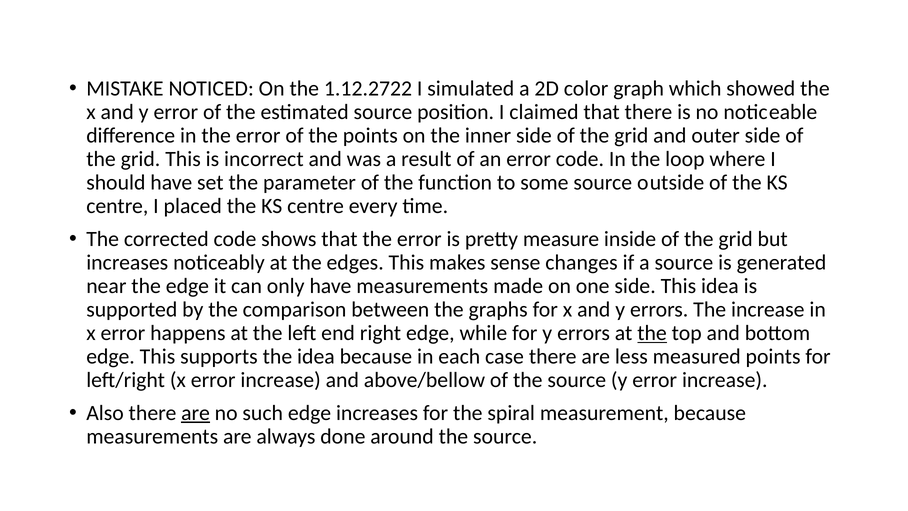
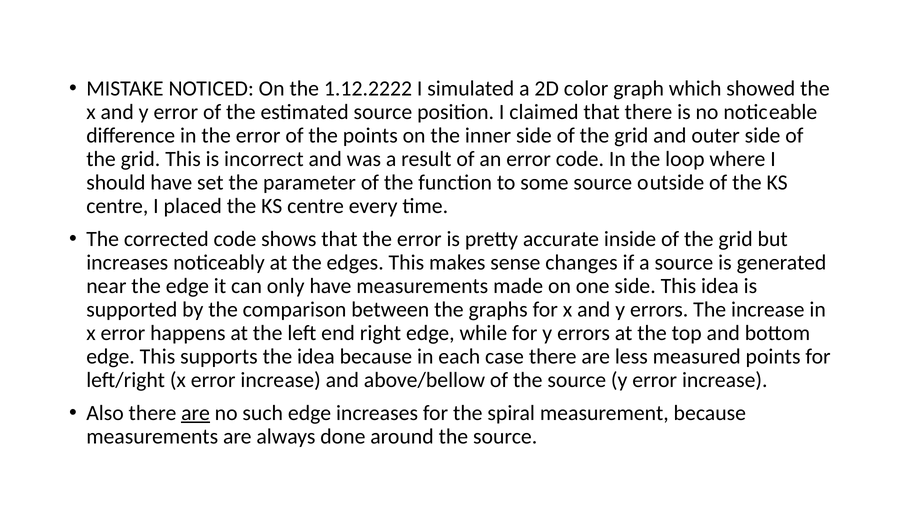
1.12.2722: 1.12.2722 -> 1.12.2222 (368, 89)
measure: measure -> accurate (561, 239)
the underline: present -> none (652, 333)
